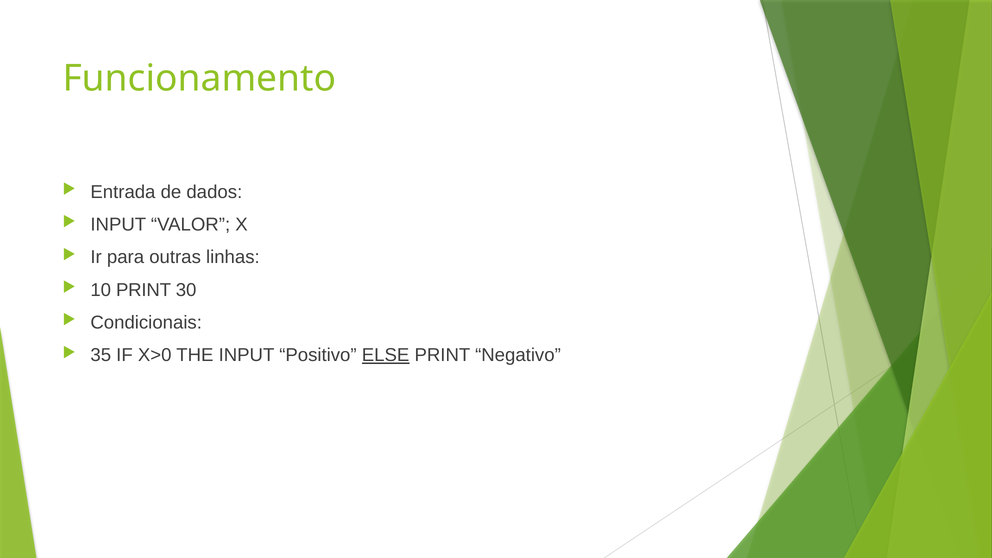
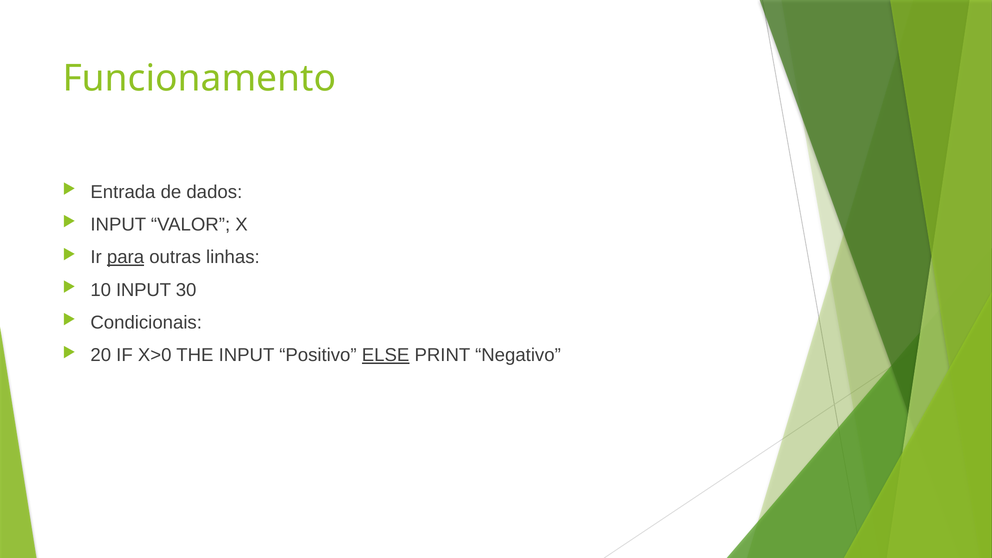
para underline: none -> present (126, 257)
10 PRINT: PRINT -> INPUT (144, 290)
35: 35 -> 20 (101, 355)
